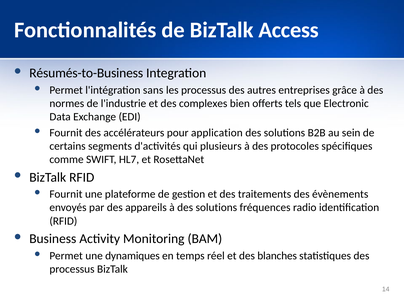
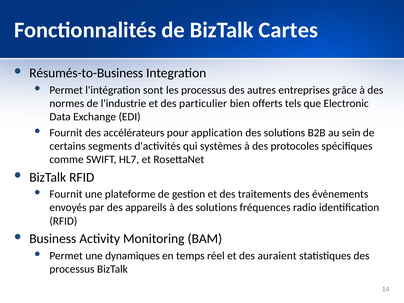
Access: Access -> Cartes (288, 30)
sans: sans -> sont (153, 90)
complexes: complexes -> particulier (203, 103)
plusieurs: plusieurs -> systèmes (221, 146)
blanches: blanches -> auraient (277, 256)
